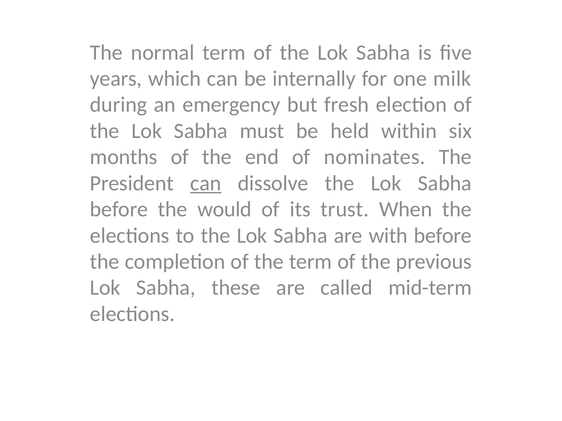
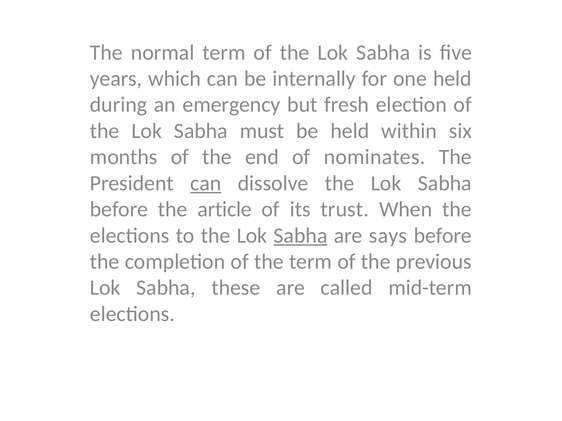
one milk: milk -> held (452, 79)
would: would -> article (225, 210)
Sabha underline: none -> present (301, 236)
with: with -> says (388, 236)
